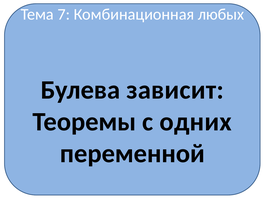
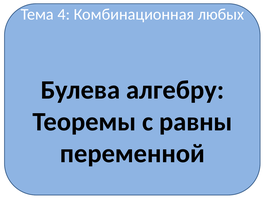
7: 7 -> 4 (64, 14)
зависит: зависит -> алгебру (175, 90)
одних: одних -> равны (196, 122)
